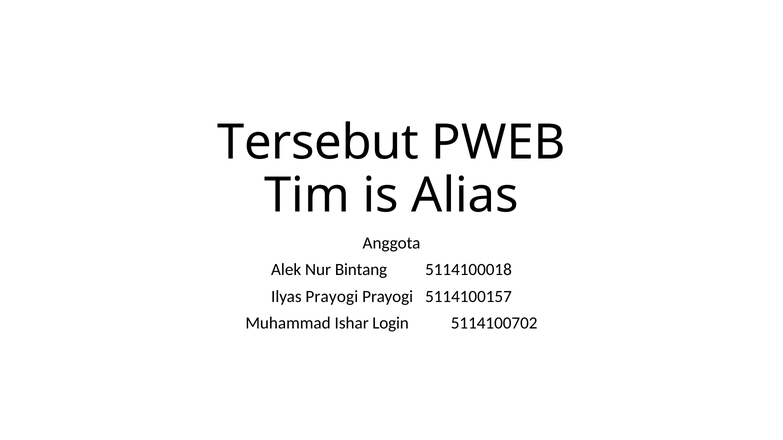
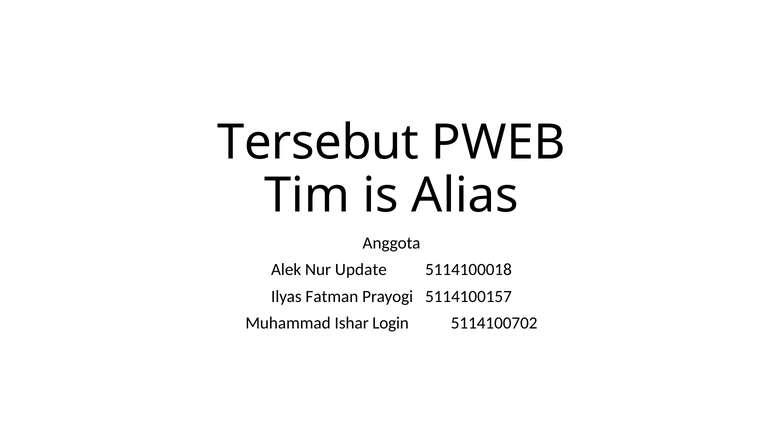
Bintang: Bintang -> Update (361, 270)
Ilyas Prayogi: Prayogi -> Fatman (332, 297)
